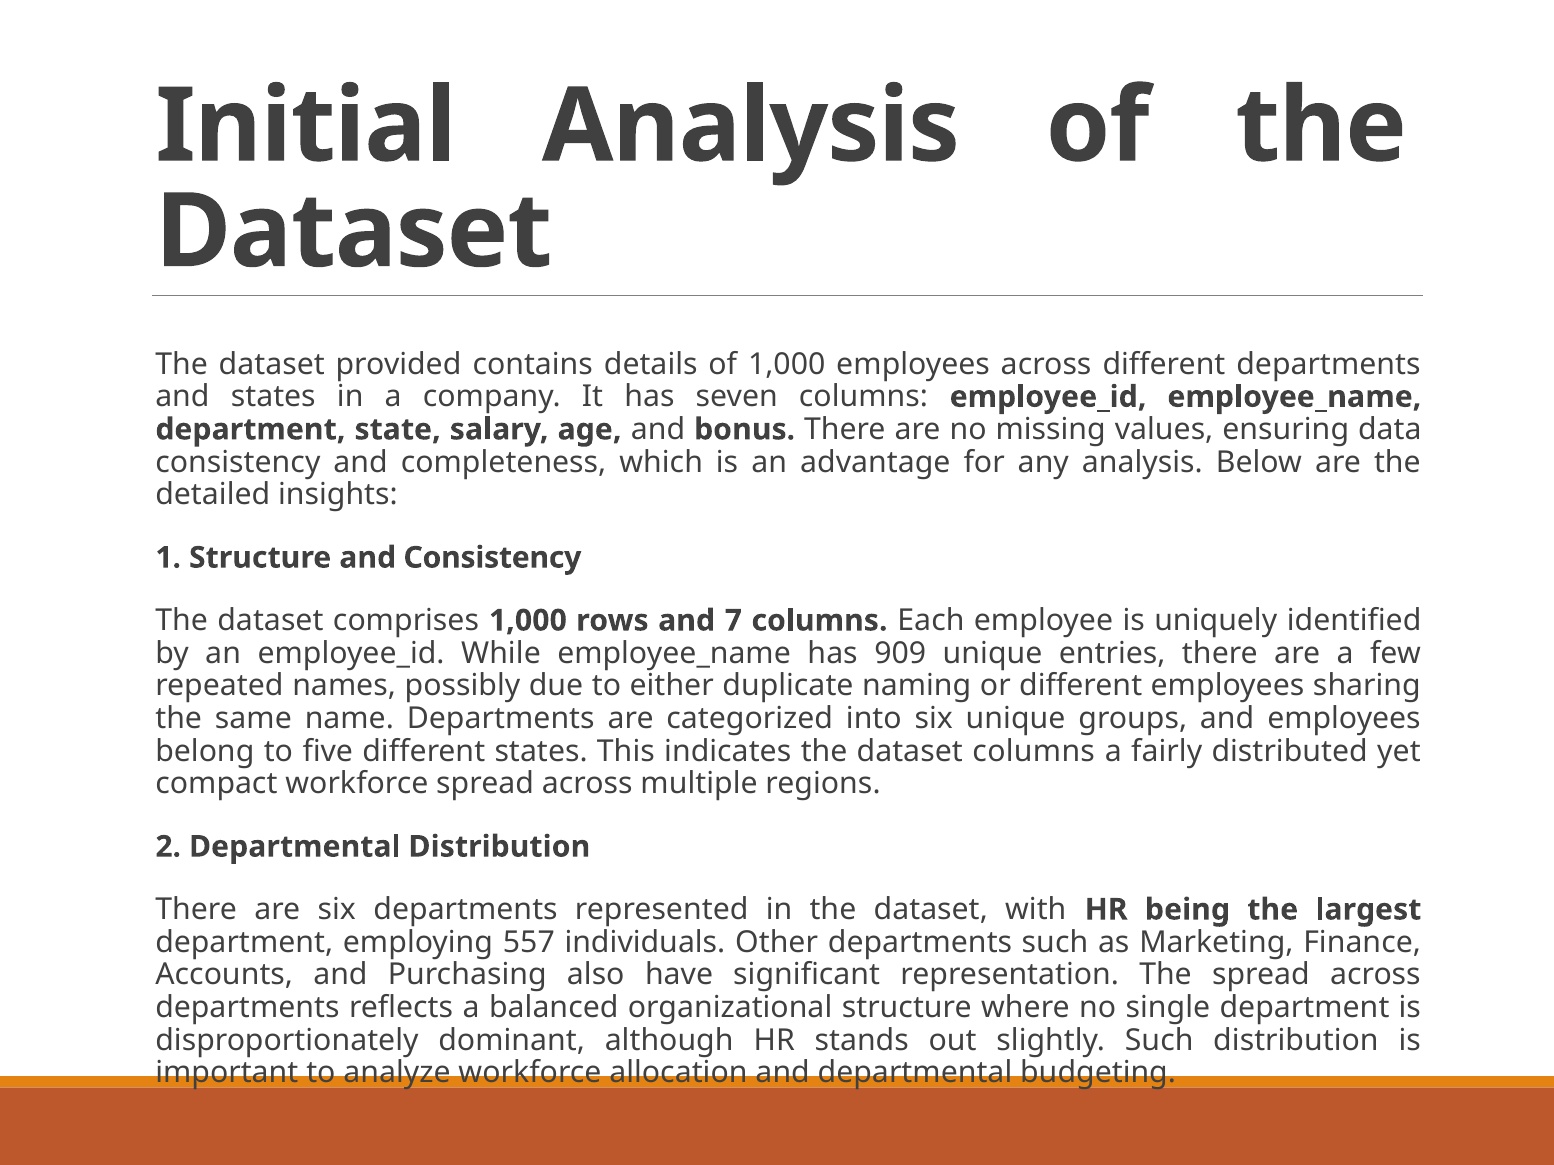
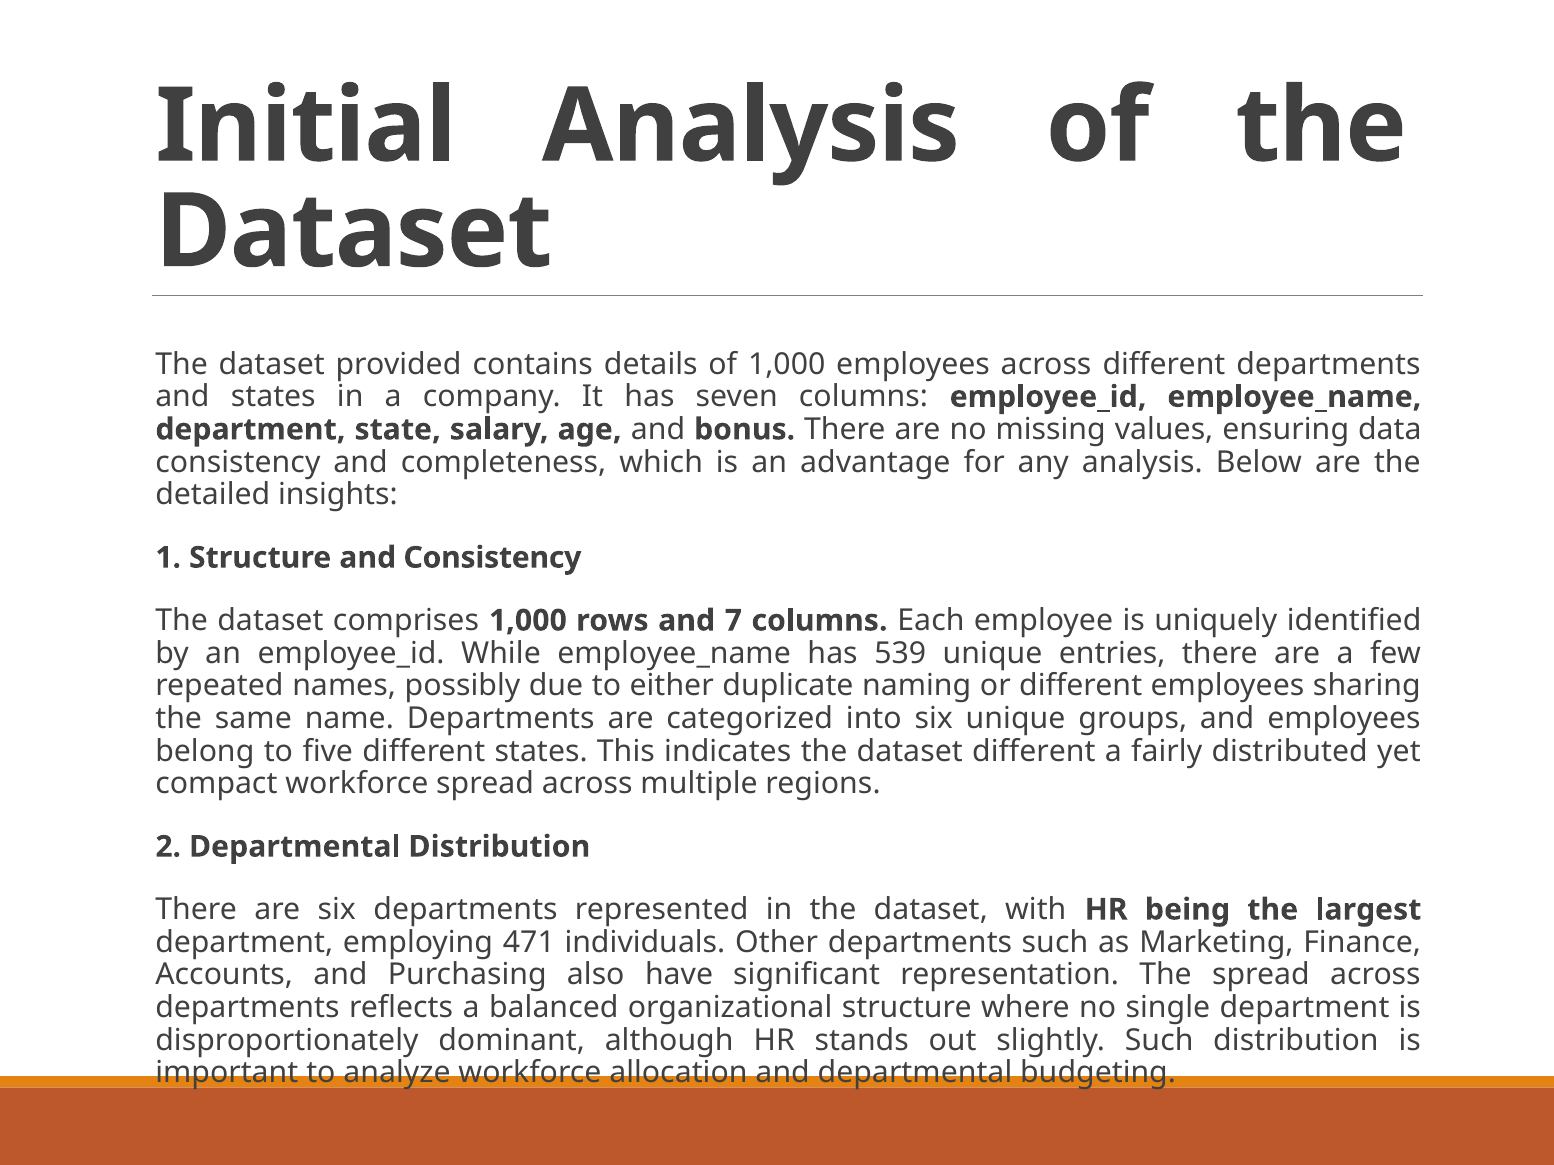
909: 909 -> 539 (900, 653)
dataset columns: columns -> different (1034, 751)
557: 557 -> 471 (529, 943)
